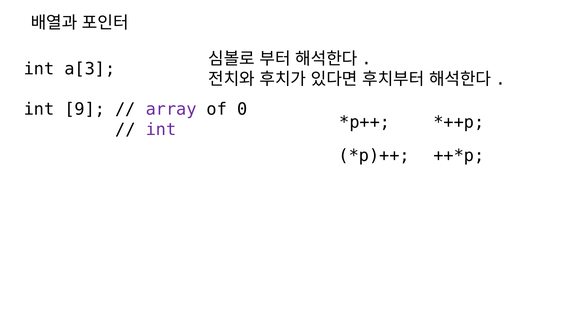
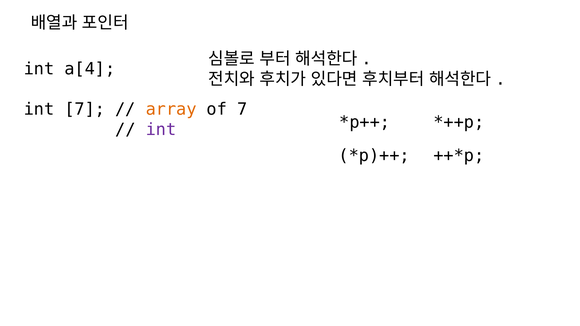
a[3: a[3 -> a[4 (90, 69)
int 9: 9 -> 7 (85, 109)
array colour: purple -> orange (171, 109)
of 0: 0 -> 7 (242, 109)
